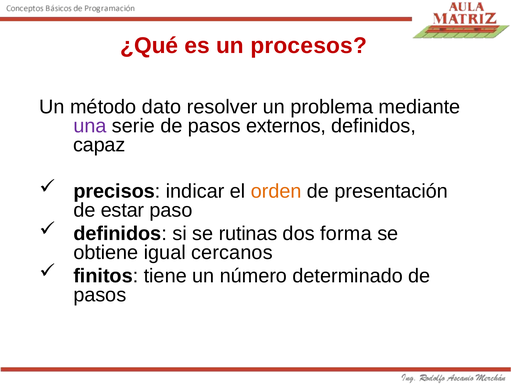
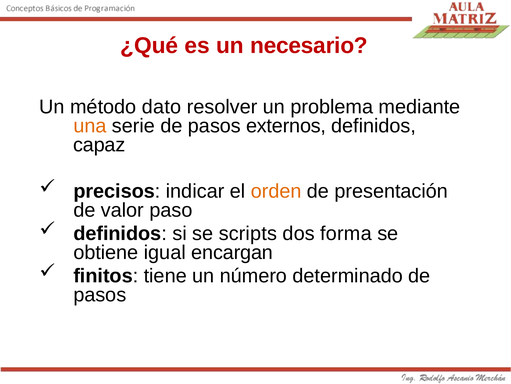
procesos: procesos -> necesario (309, 46)
una colour: purple -> orange (90, 126)
estar: estar -> valor (122, 210)
rutinas: rutinas -> scripts (248, 233)
cercanos: cercanos -> encargan (232, 252)
